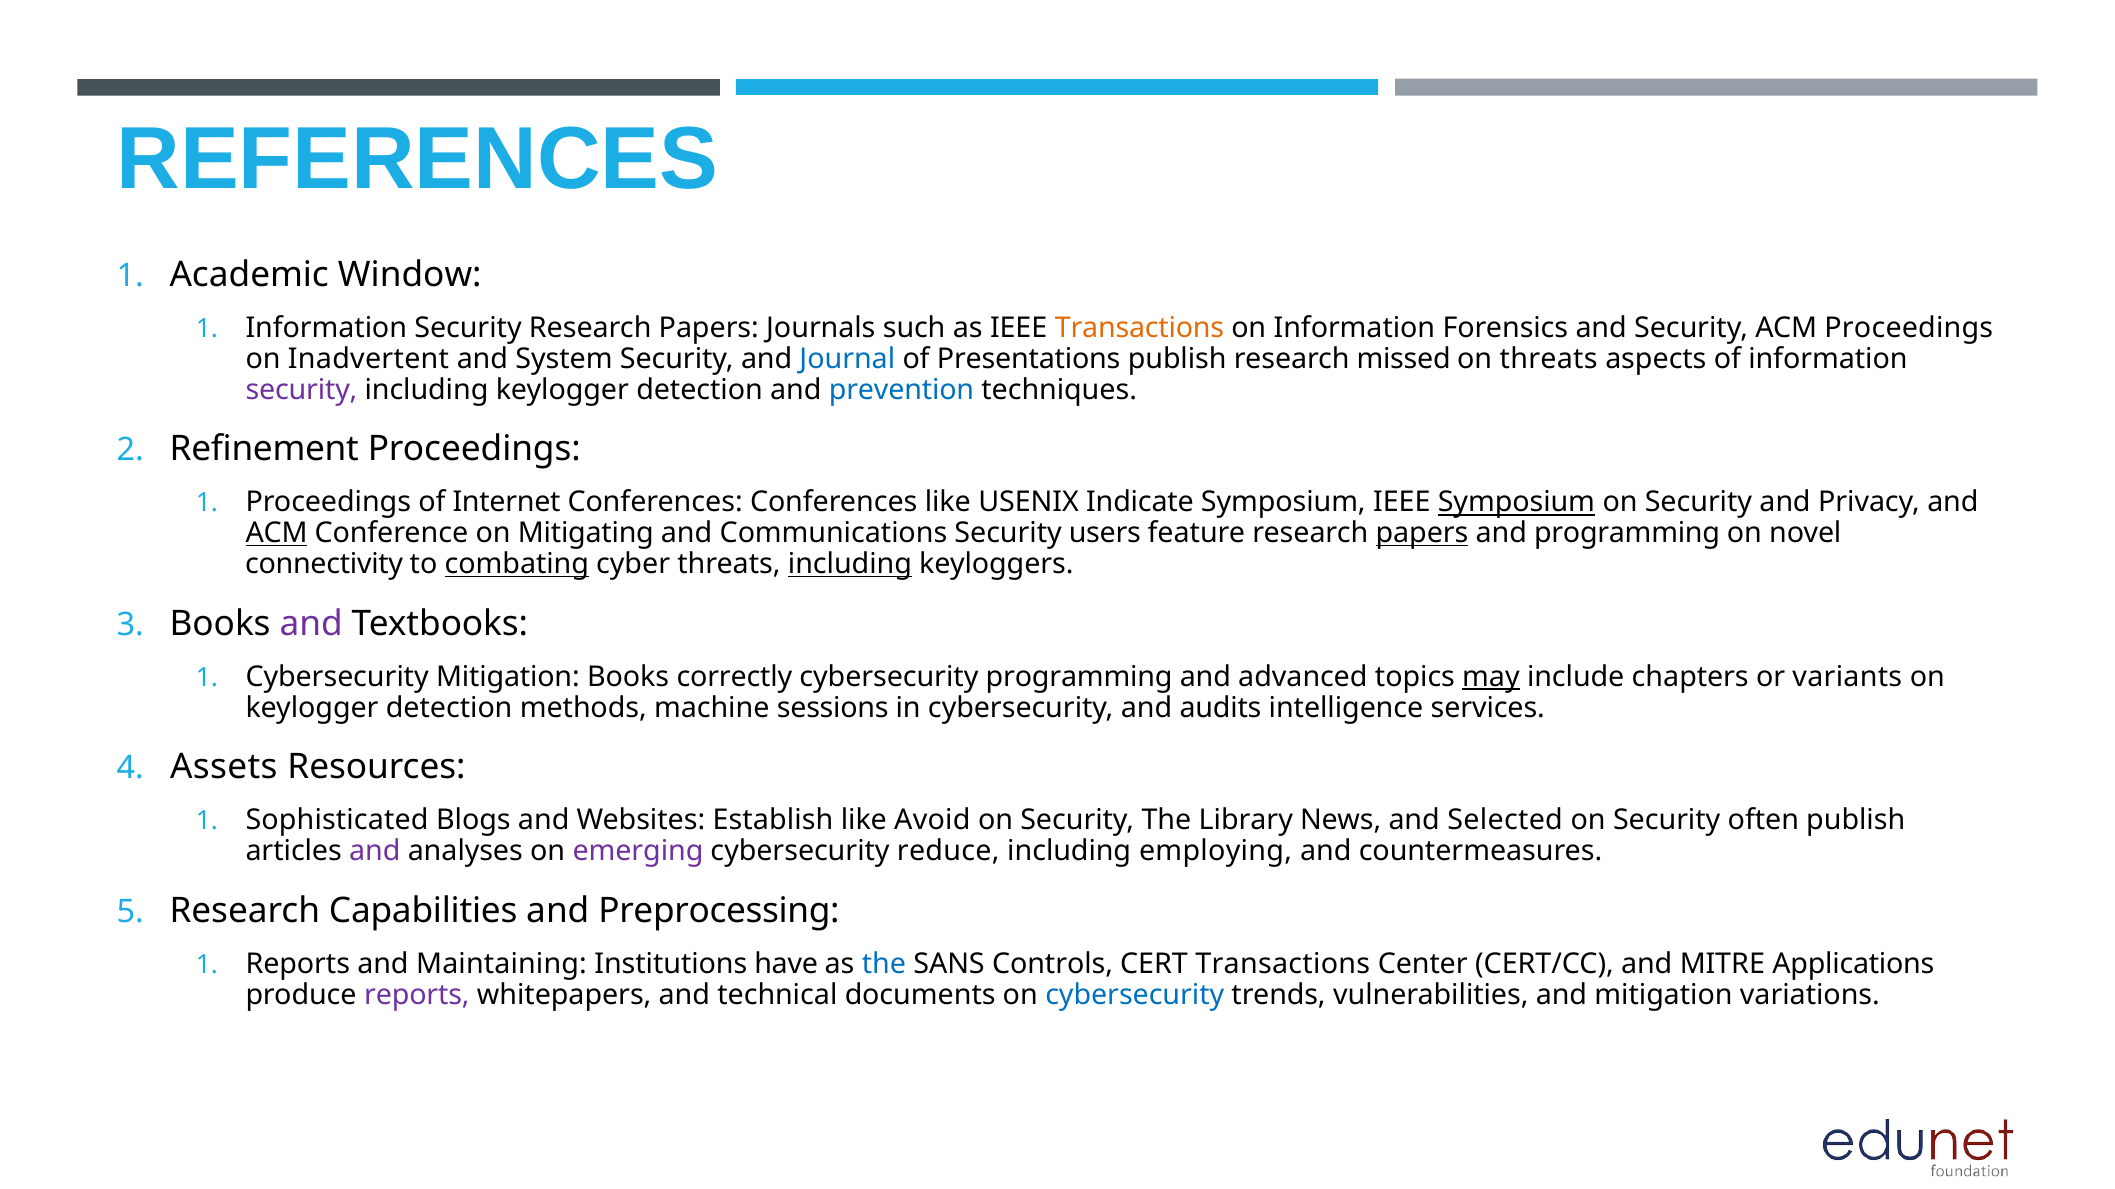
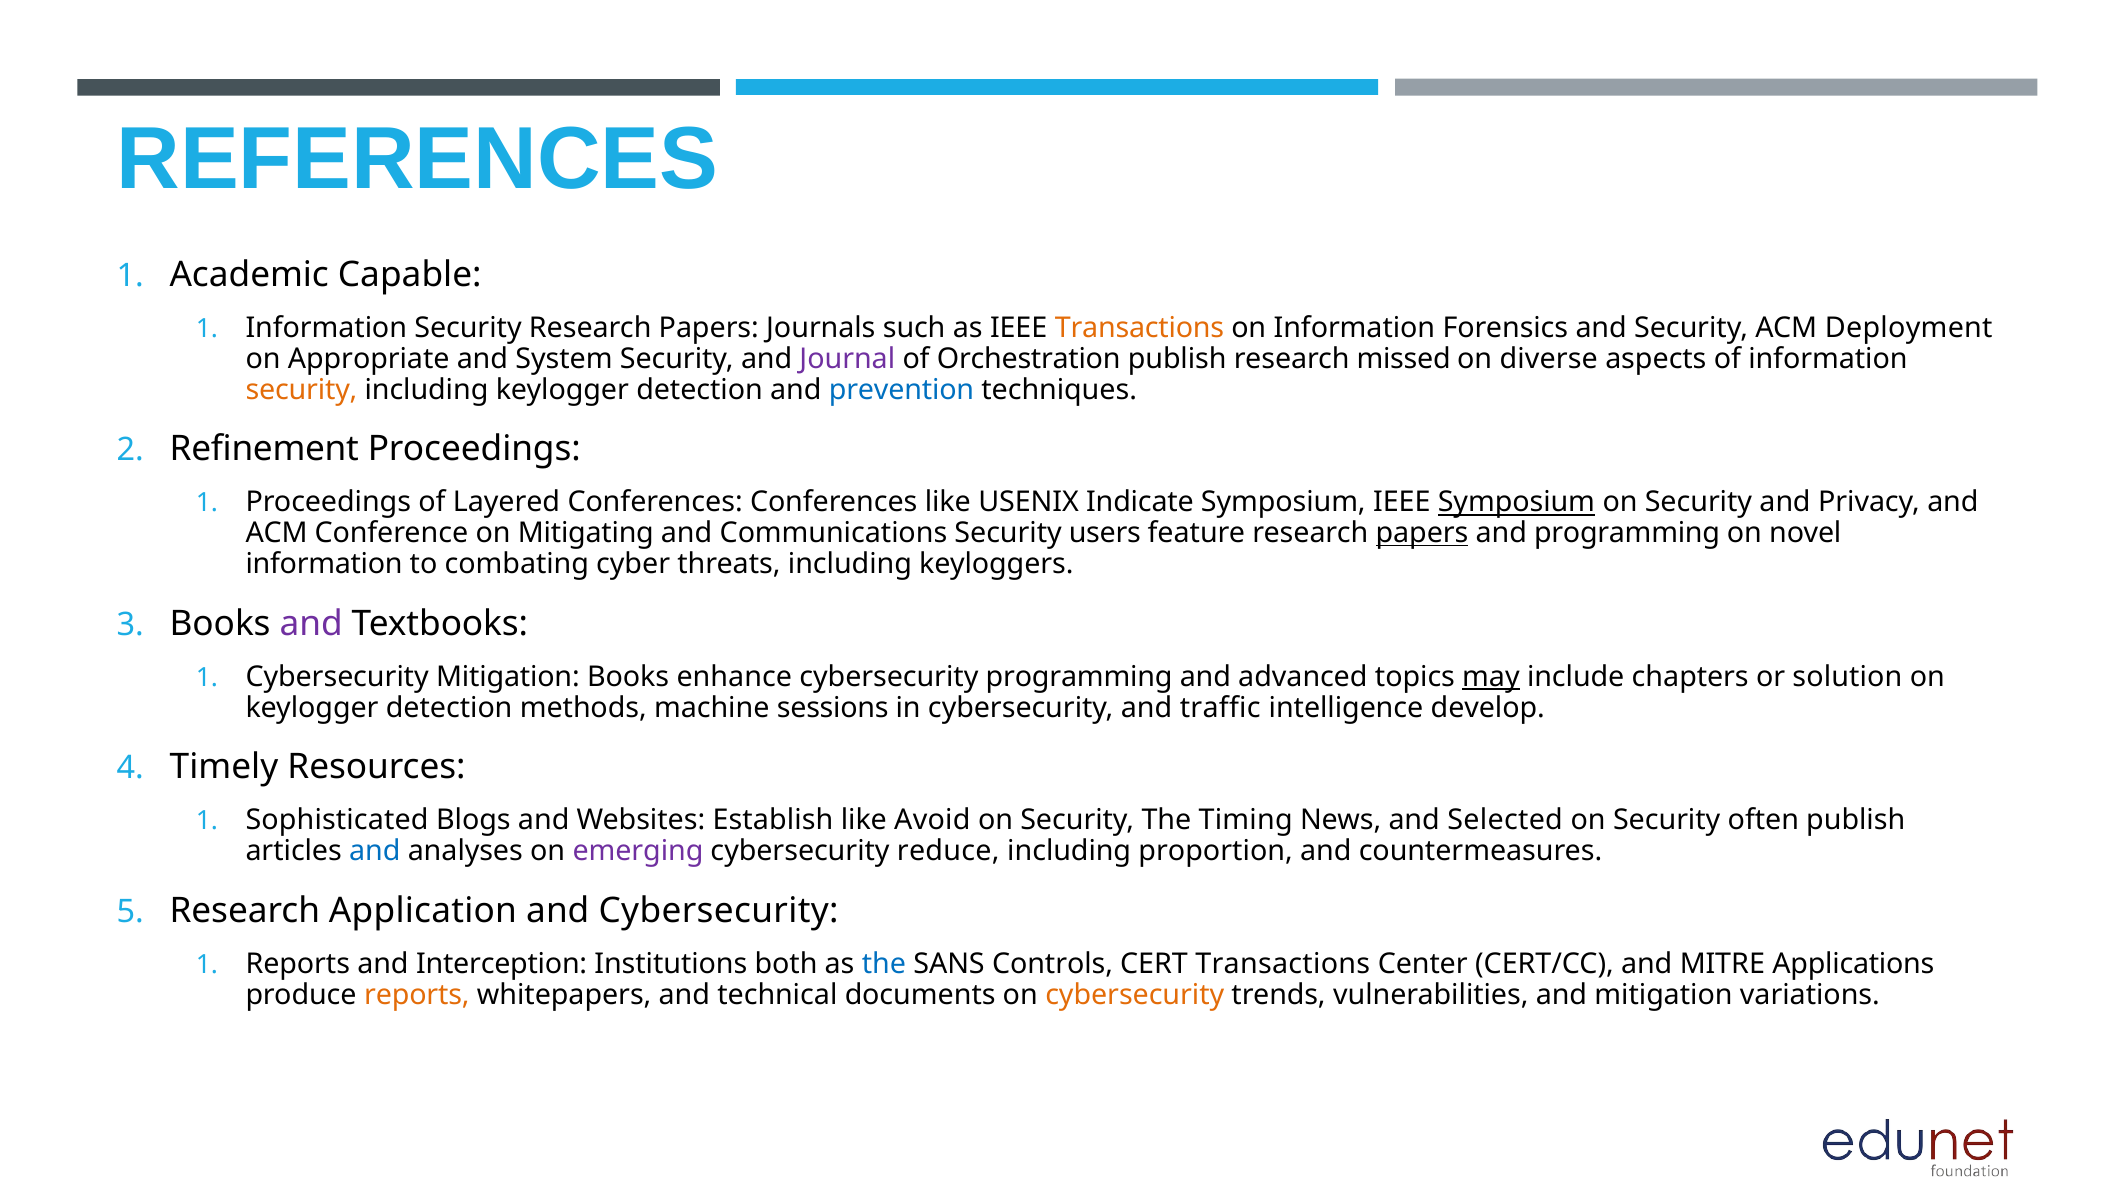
Window: Window -> Capable (410, 275)
ACM Proceedings: Proceedings -> Deployment (1909, 328)
Inadvertent: Inadvertent -> Appropriate (369, 359)
Journal colour: blue -> purple (847, 359)
Presentations: Presentations -> Orchestration (1029, 359)
on threats: threats -> diverse (1549, 359)
security colour: purple -> orange (301, 390)
Internet: Internet -> Layered (506, 503)
ACM underline: present -> none (277, 534)
connectivity: connectivity -> information (324, 565)
combating underline: present -> none (517, 565)
including underline: present -> none (850, 565)
correctly: correctly -> enhance (734, 677)
variants: variants -> solution (1847, 677)
audits: audits -> traffic (1220, 708)
services: services -> develop (1488, 708)
Assets: Assets -> Timely (224, 768)
Library: Library -> Timing (1246, 821)
and colour: purple -> blue (375, 852)
employing: employing -> proportion (1216, 852)
Capabilities: Capabilities -> Application (423, 911)
and Preprocessing: Preprocessing -> Cybersecurity (719, 911)
Maintaining: Maintaining -> Interception (502, 964)
have: have -> both (786, 964)
reports colour: purple -> orange (417, 995)
cybersecurity colour: blue -> orange (1135, 995)
